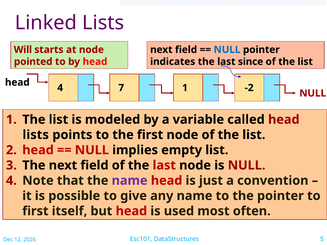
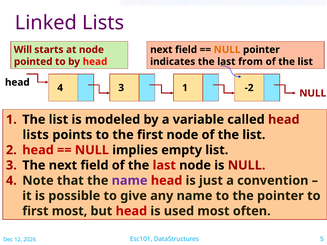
NULL colour: blue -> orange (227, 50)
since: since -> from (250, 62)
4 7: 7 -> 3 (121, 88)
first itself: itself -> most (70, 211)
